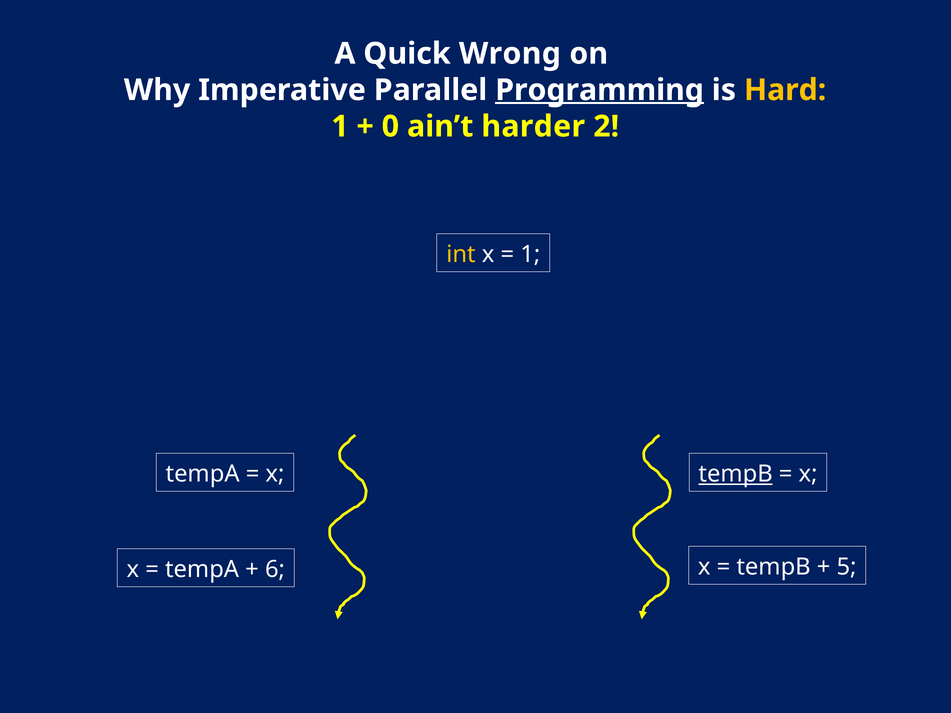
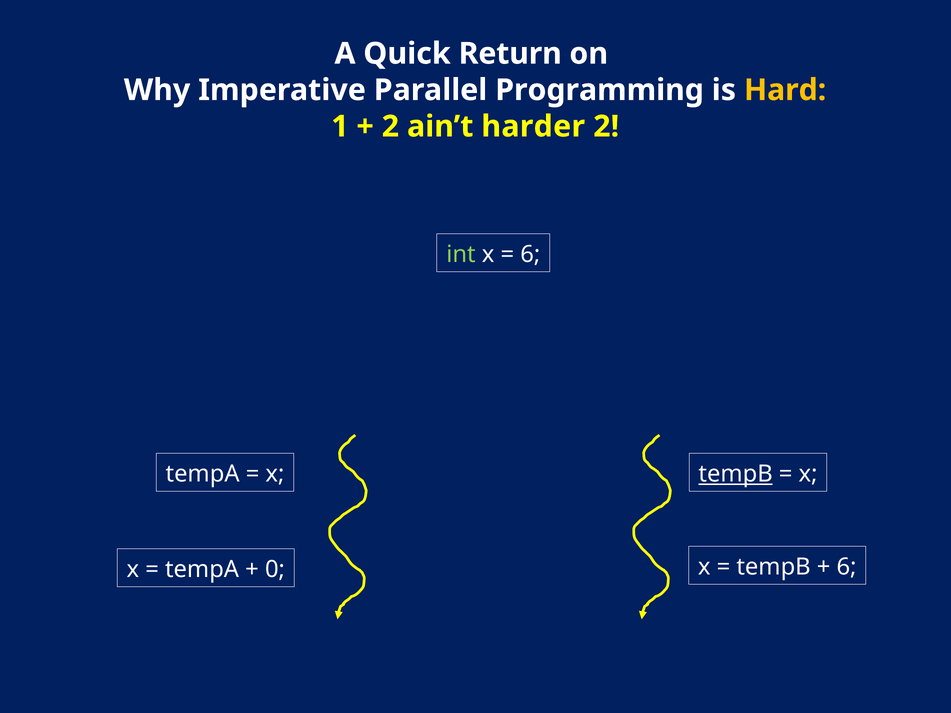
Wrong: Wrong -> Return (510, 54)
Programming underline: present -> none (600, 90)
0: 0 -> 2 (390, 127)
int colour: yellow -> light green (461, 254)
1: 1 -> 6 (530, 254)
6: 6 -> 0 (275, 570)
5: 5 -> 6 (847, 567)
